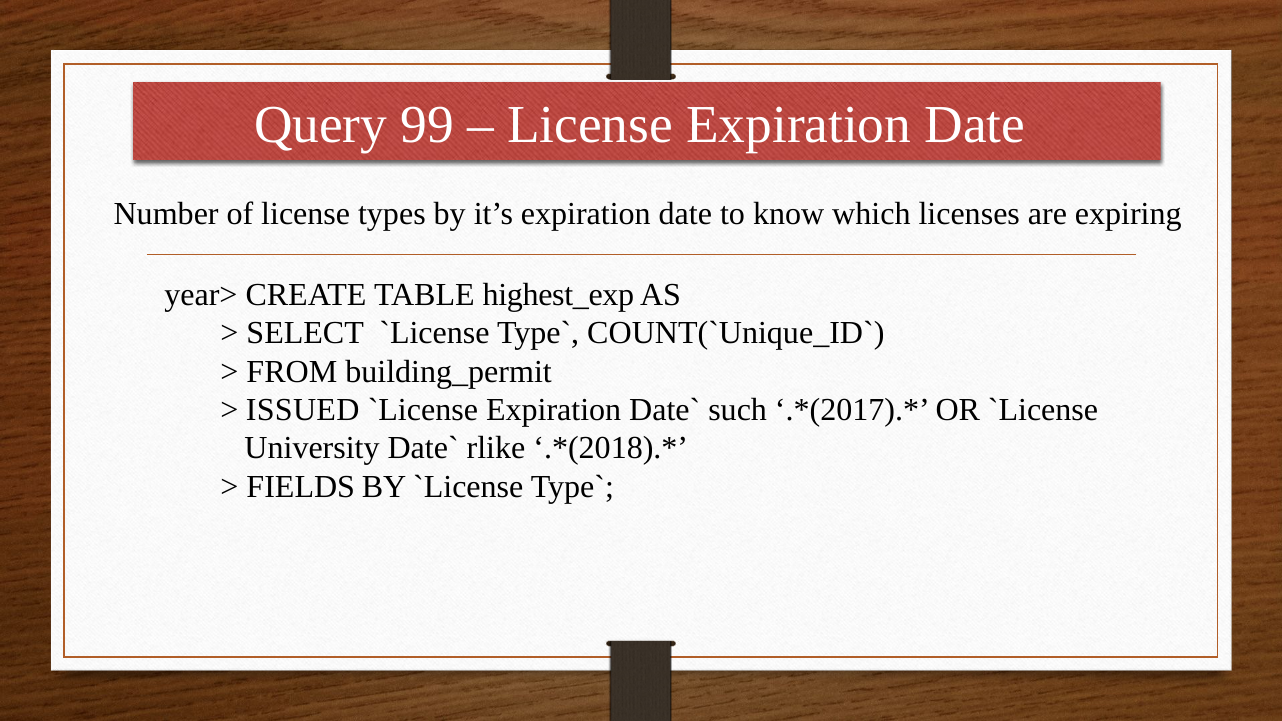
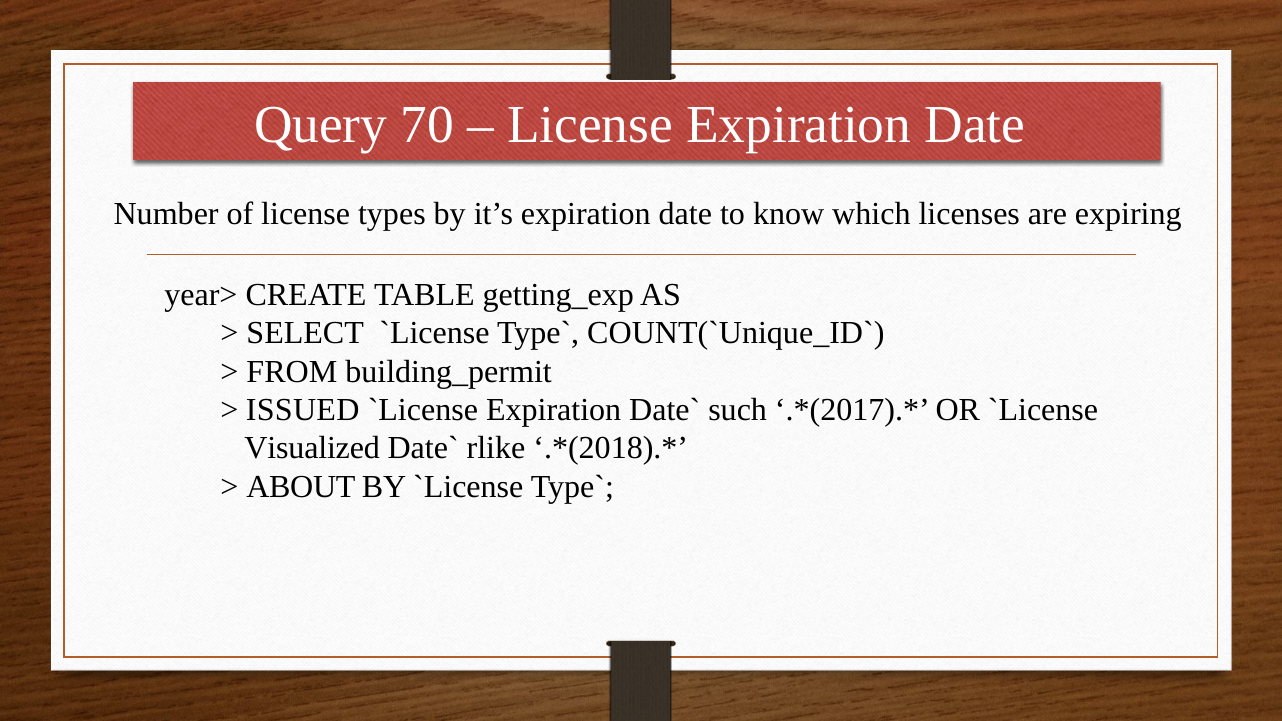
99: 99 -> 70 (427, 125)
highest_exp: highest_exp -> getting_exp (558, 295)
University: University -> Visualized (312, 448)
FIELDS: FIELDS -> ABOUT (301, 487)
